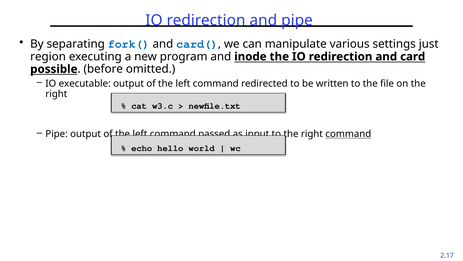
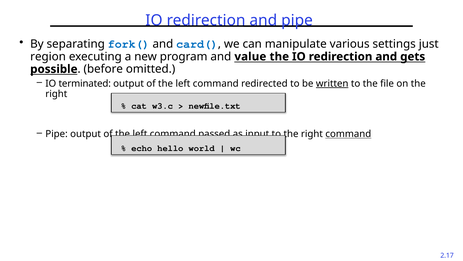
inode: inode -> value (250, 57)
card: card -> gets (413, 57)
executable: executable -> terminated (85, 83)
written underline: none -> present (332, 83)
